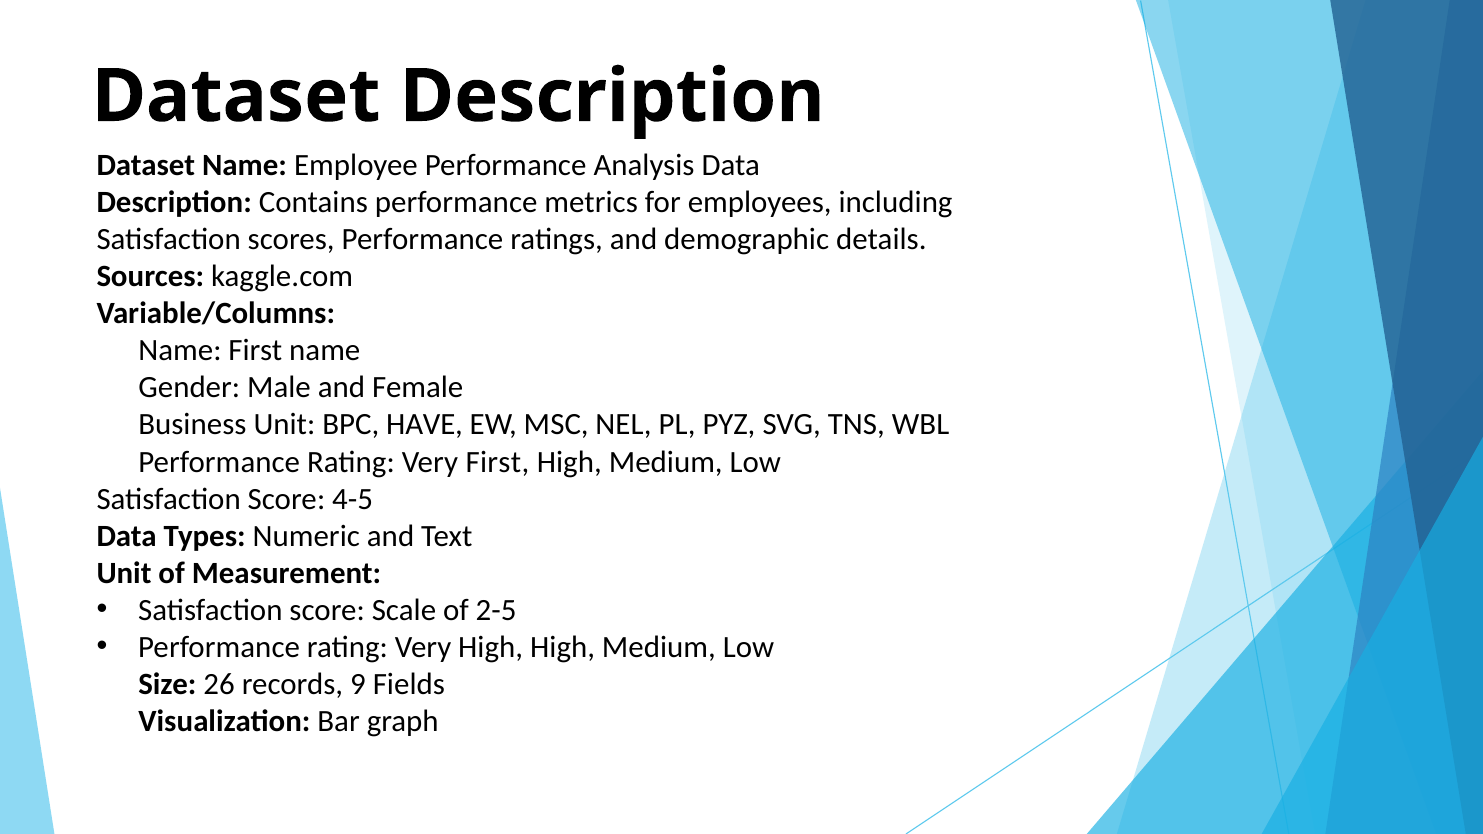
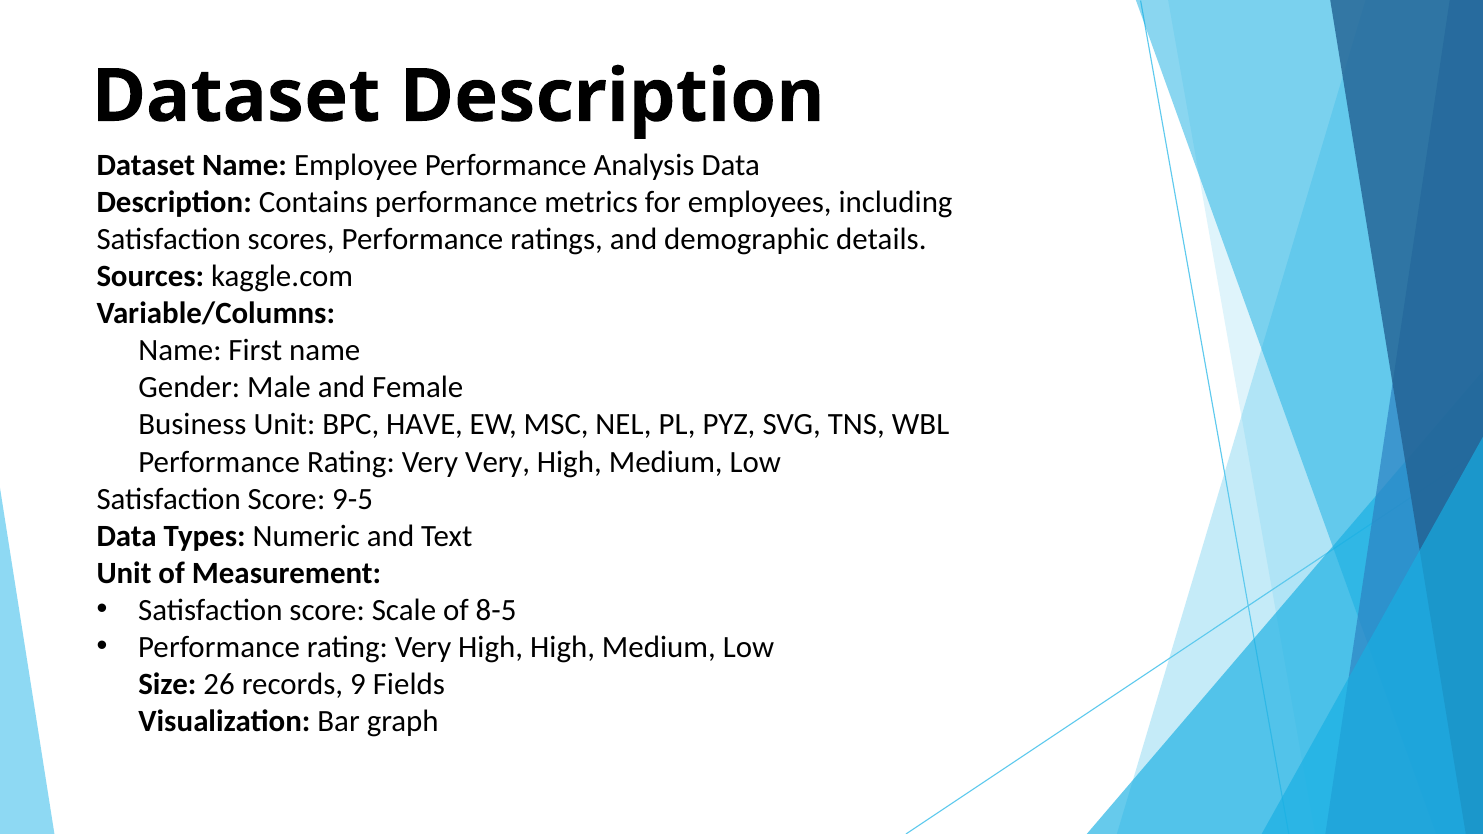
Very First: First -> Very (498, 462)
4-5: 4-5 -> 9-5 (353, 499)
2-5: 2-5 -> 8-5 (496, 610)
